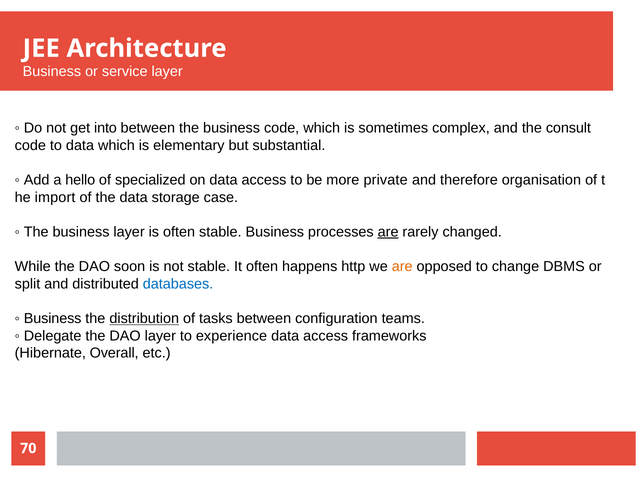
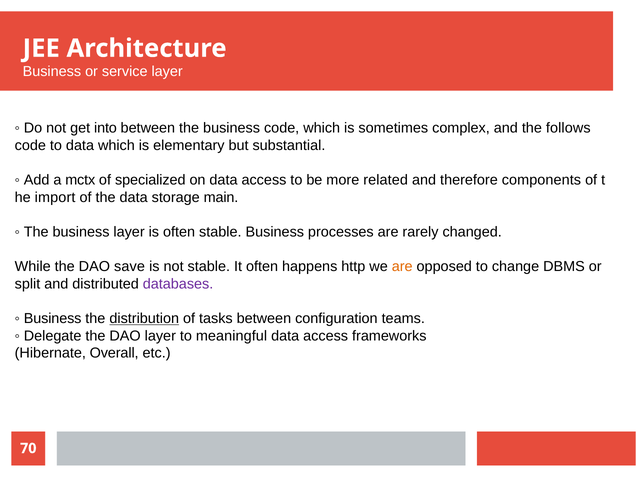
consult: consult -> follows (568, 128)
hello: hello -> mctx (80, 180)
private: private -> related (386, 180)
organisation: organisation -> components (541, 180)
case: case -> main (221, 197)
are underline: present -> none (388, 232)
soon: soon -> save (130, 267)
databases colour: blue -> purple (178, 284)
experience: experience -> meaningful (232, 336)
